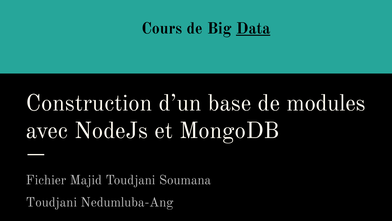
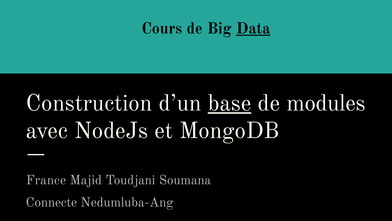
base underline: none -> present (230, 103)
Fichier: Fichier -> France (46, 180)
Toudjani: Toudjani -> Connecte (52, 202)
